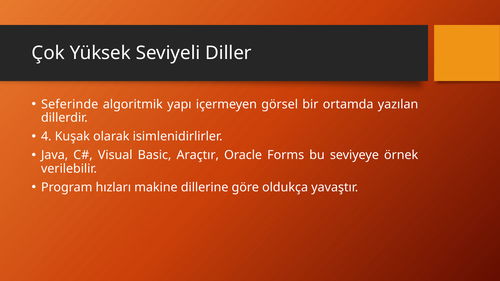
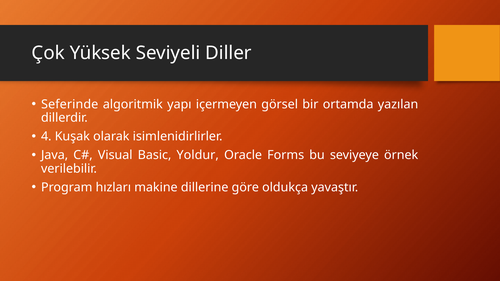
Araçtır: Araçtır -> Yoldur (198, 155)
